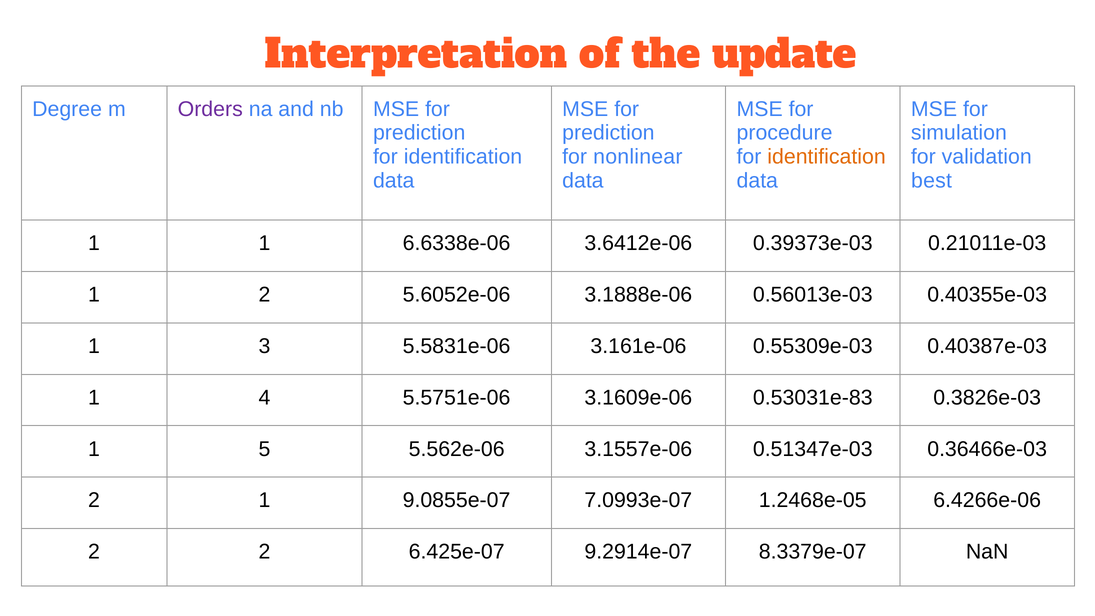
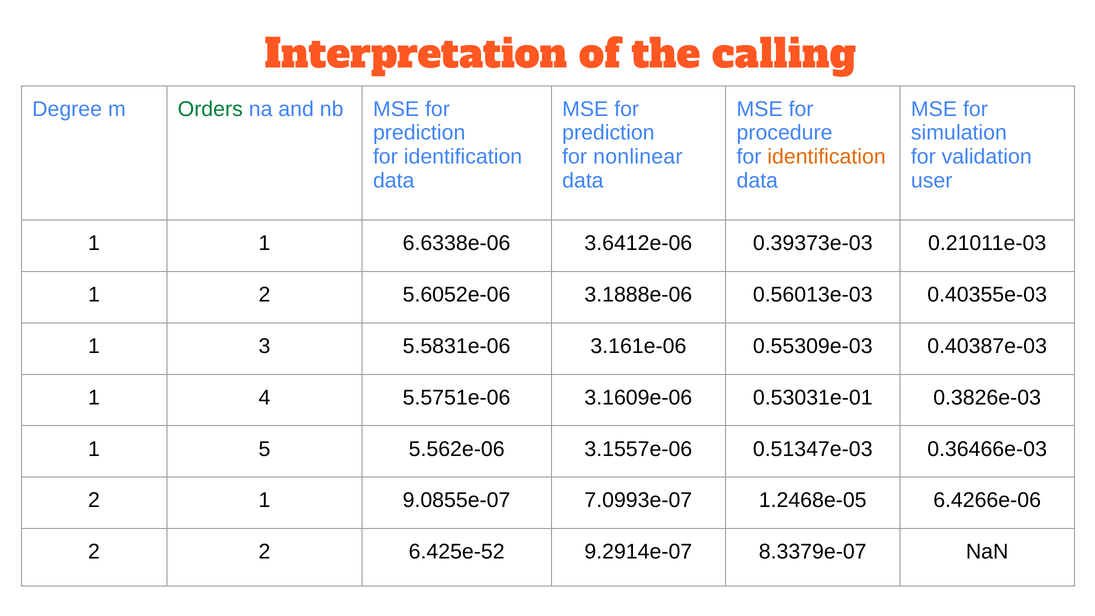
update: update -> calling (784, 55)
Orders colour: purple -> green (210, 109)
best: best -> user (932, 181)
0.53031e-83: 0.53031e-83 -> 0.53031e-01 (813, 398)
6.425e-07: 6.425e-07 -> 6.425e-52 (457, 552)
